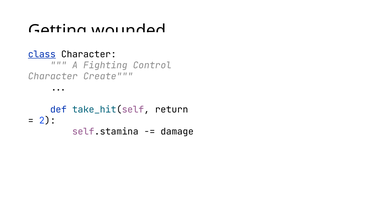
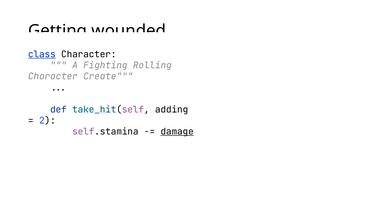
Control: Control -> Rolling (152, 65)
return: return -> adding (172, 110)
damage underline: none -> present (177, 132)
